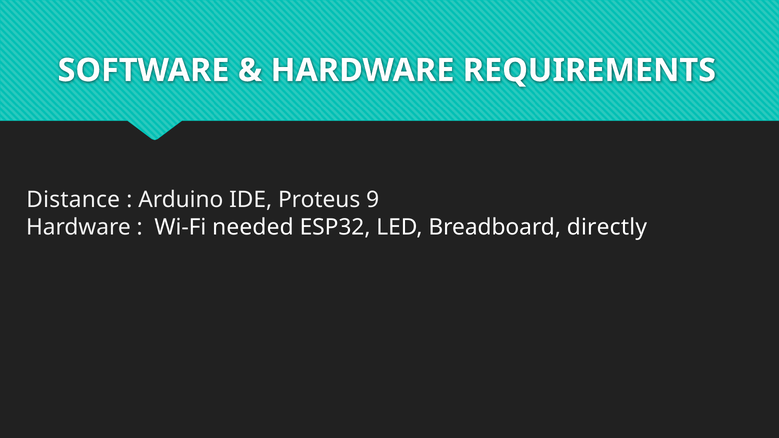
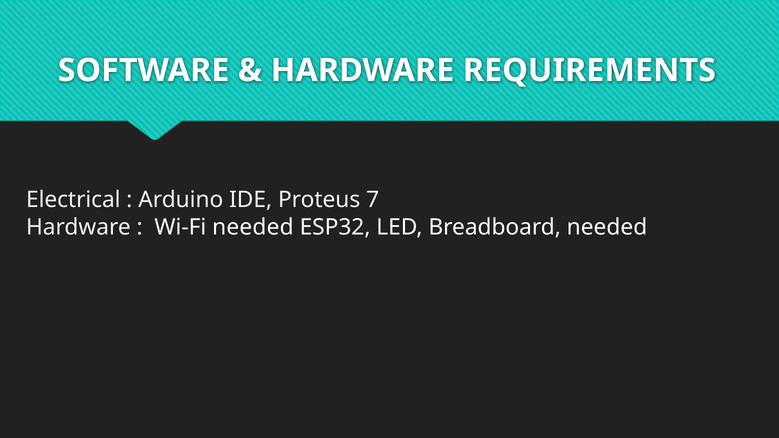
Distance: Distance -> Electrical (73, 200)
9: 9 -> 7 (373, 200)
Breadboard directly: directly -> needed (607, 227)
